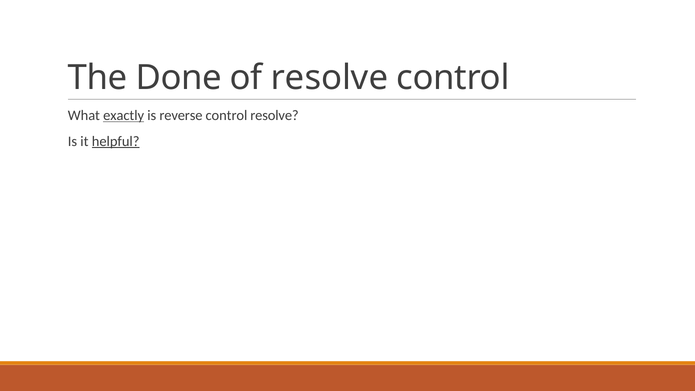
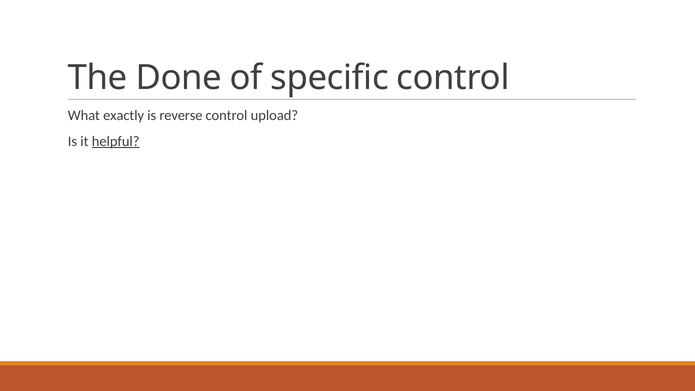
of resolve: resolve -> specific (330, 78)
exactly underline: present -> none (124, 116)
control resolve: resolve -> upload (274, 116)
